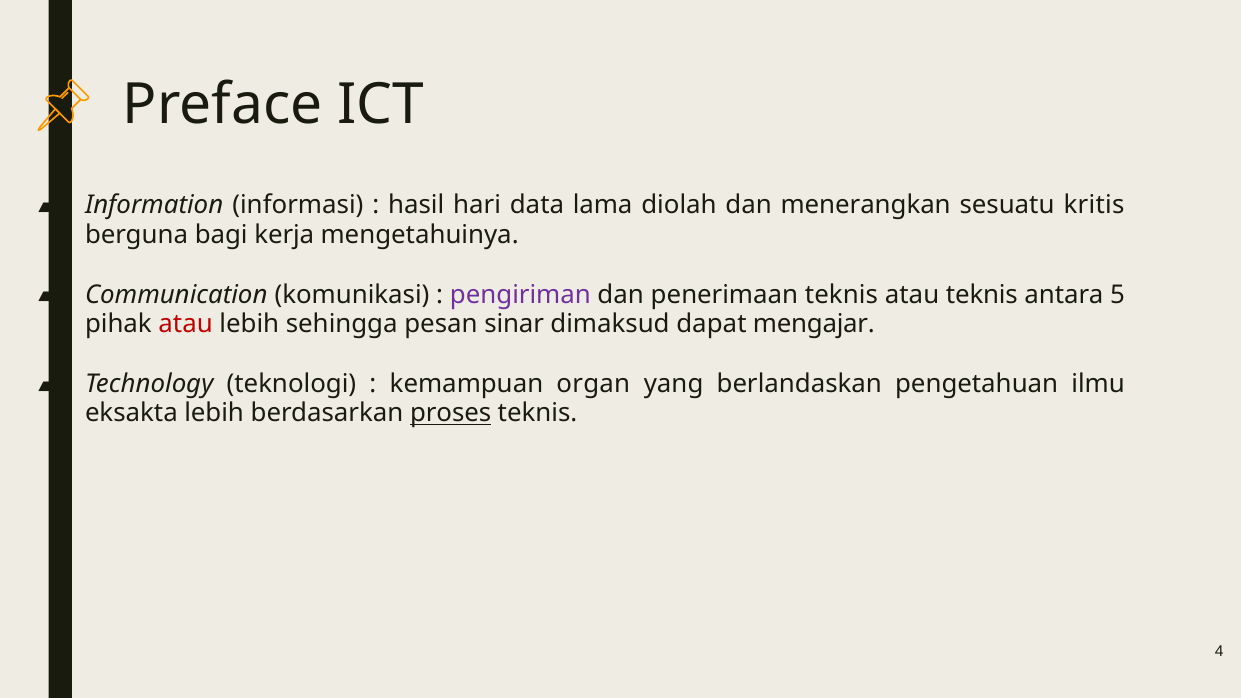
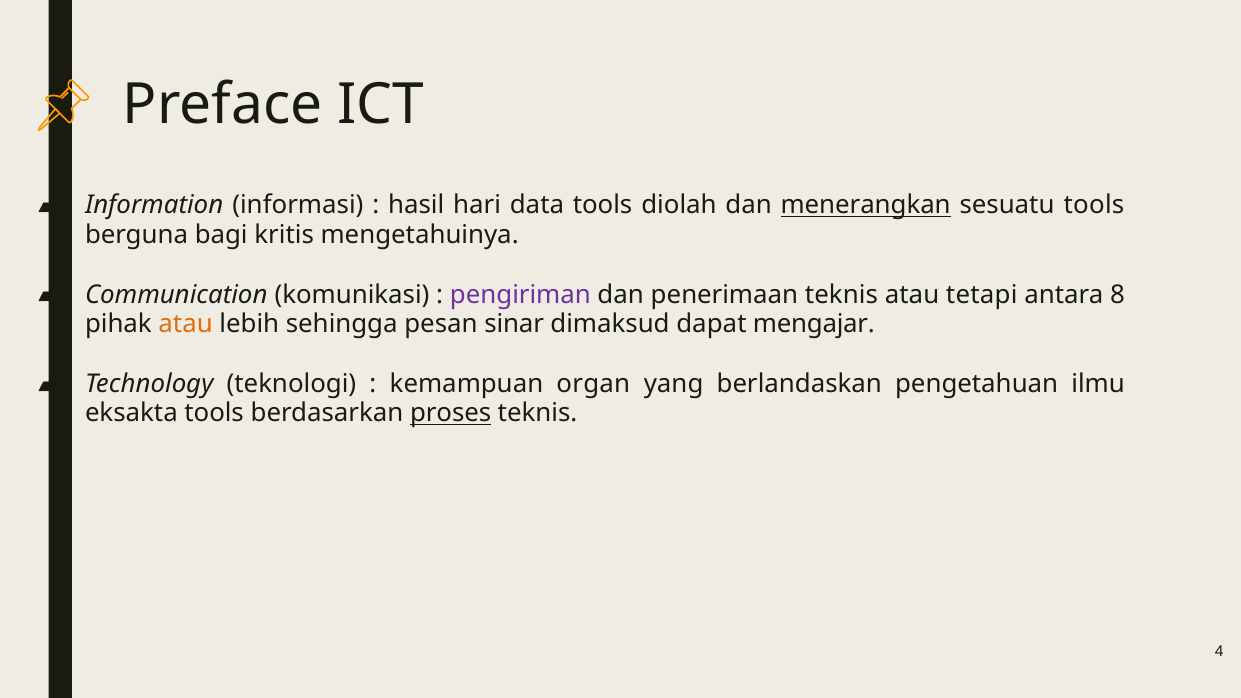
data lama: lama -> tools (603, 205)
menerangkan underline: none -> present (866, 205)
sesuatu kritis: kritis -> tools (1094, 205)
kerja: kerja -> kritis (284, 235)
atau teknis: teknis -> tetapi (982, 295)
5: 5 -> 8 (1118, 295)
atau colour: red -> orange (186, 324)
eksakta lebih: lebih -> tools (214, 413)
